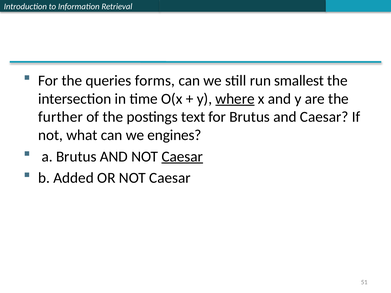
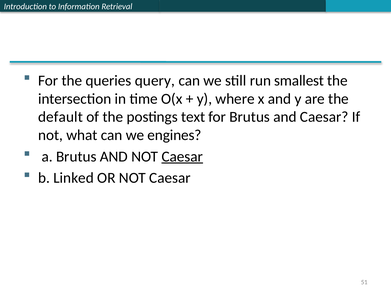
forms: forms -> query (155, 81)
where underline: present -> none (235, 99)
further: further -> default (61, 117)
Added: Added -> Linked (74, 178)
